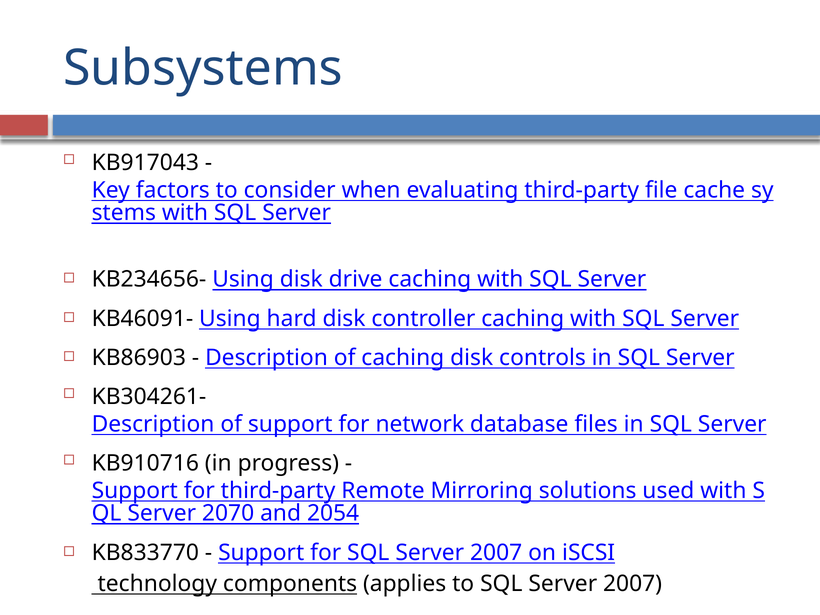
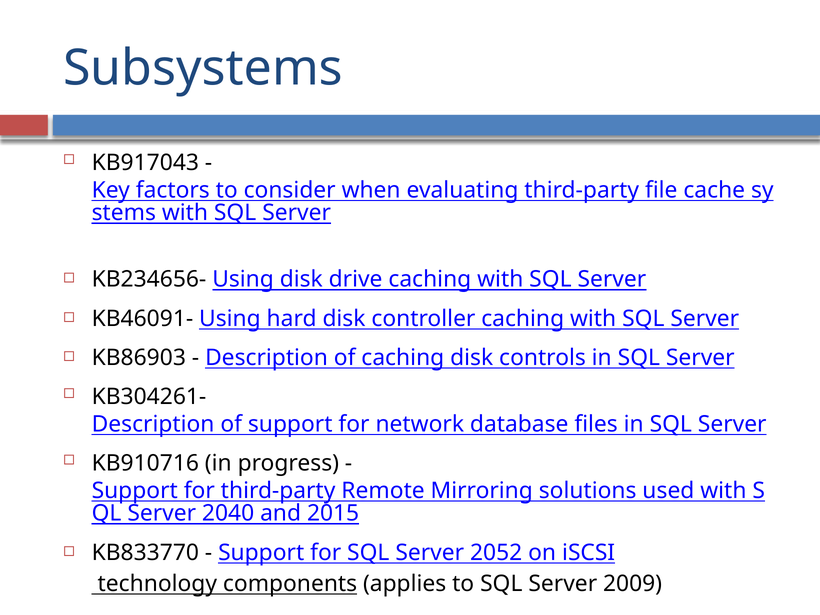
2070: 2070 -> 2040 (228, 513)
2054: 2054 -> 2015 (333, 513)
for SQL Server 2007: 2007 -> 2052 (496, 553)
to SQL Server 2007: 2007 -> 2009 (633, 584)
